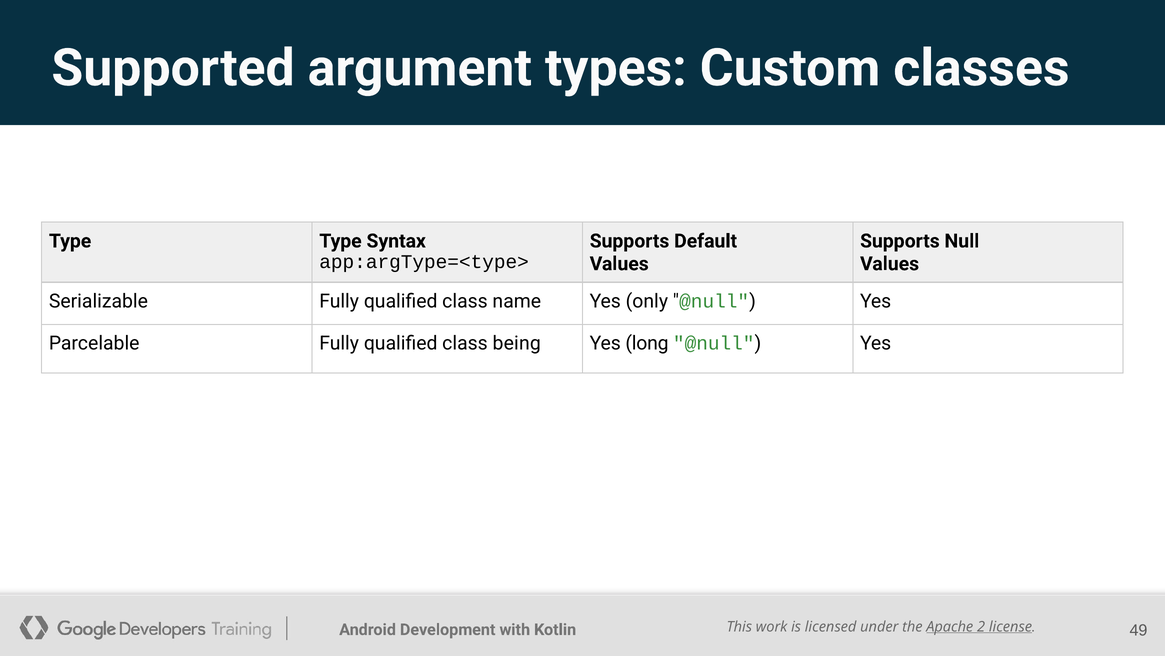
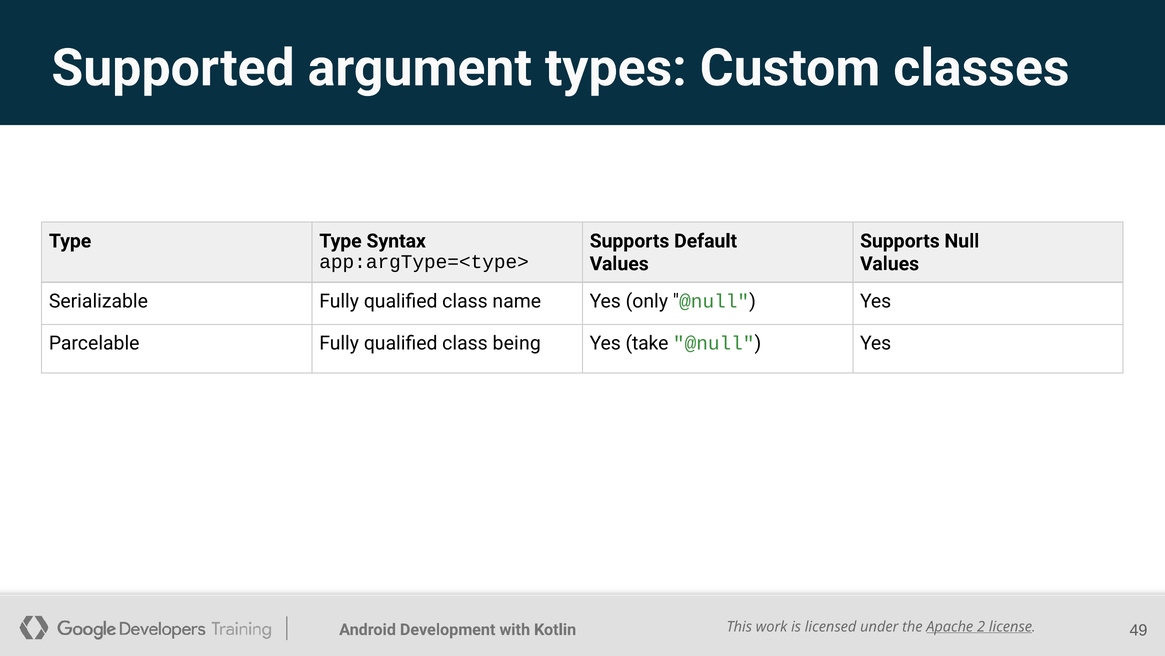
long: long -> take (647, 343)
